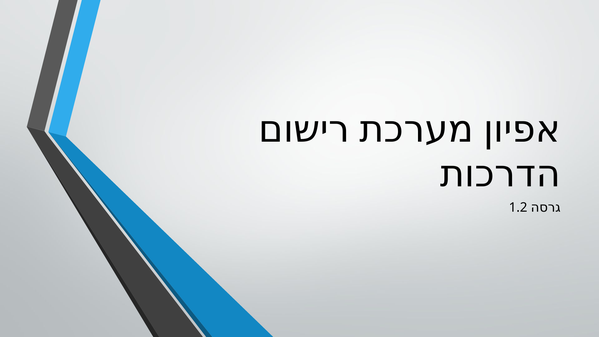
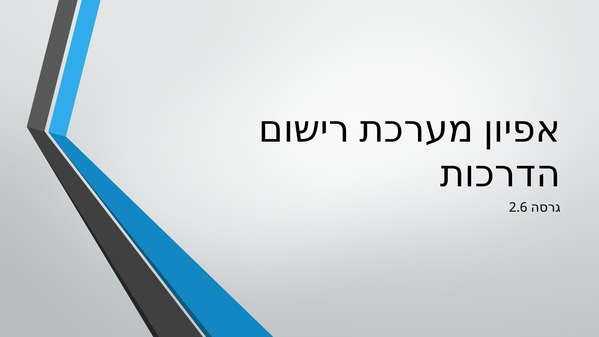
1.2: 1.2 -> 2.6 (518, 207)
